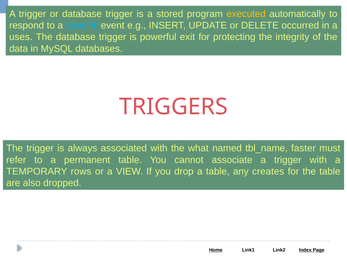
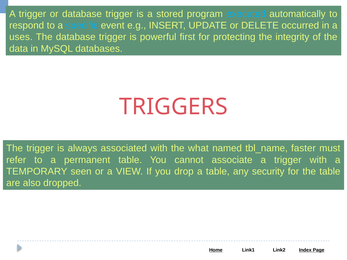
executed colour: yellow -> light blue (246, 14)
exit: exit -> first (187, 37)
rows: rows -> seen (81, 172)
creates: creates -> security (268, 172)
